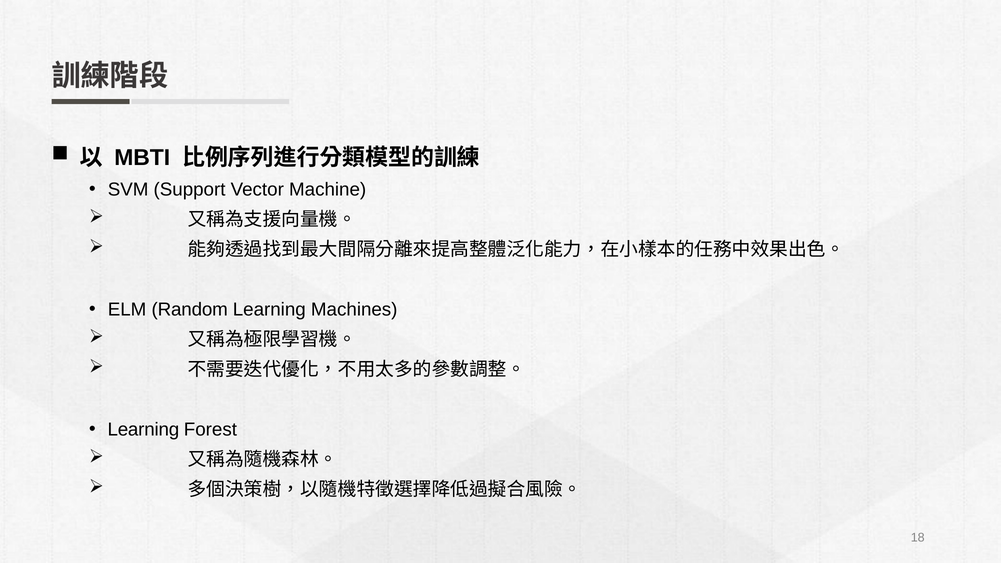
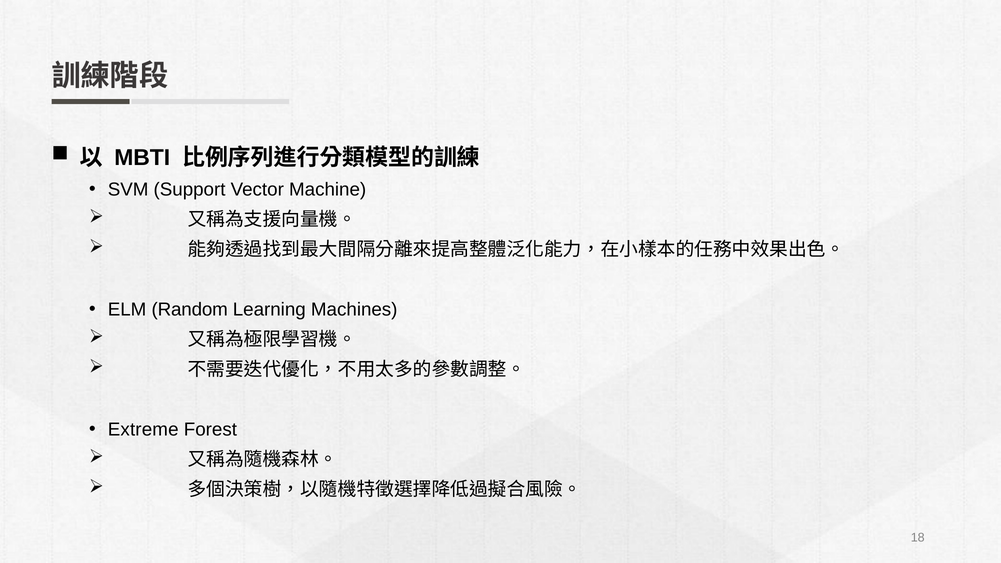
Learning: Learning -> Extreme (143, 430)
